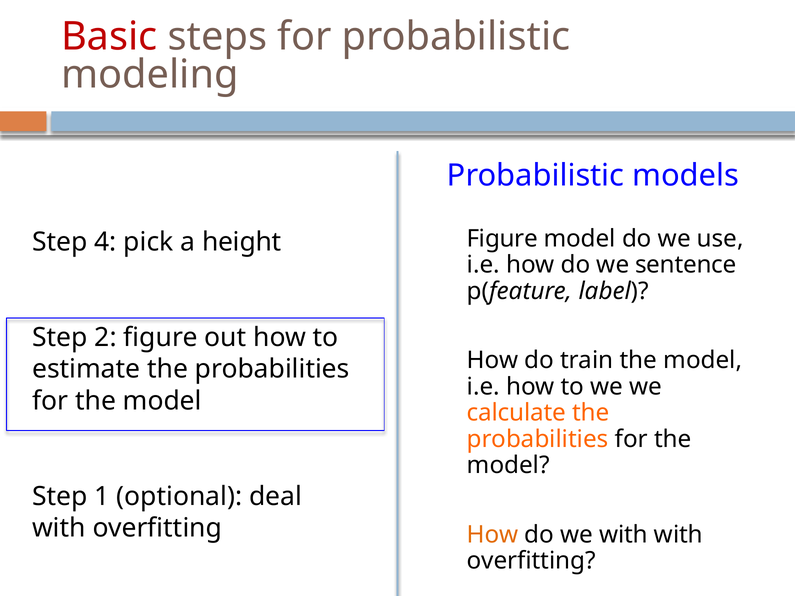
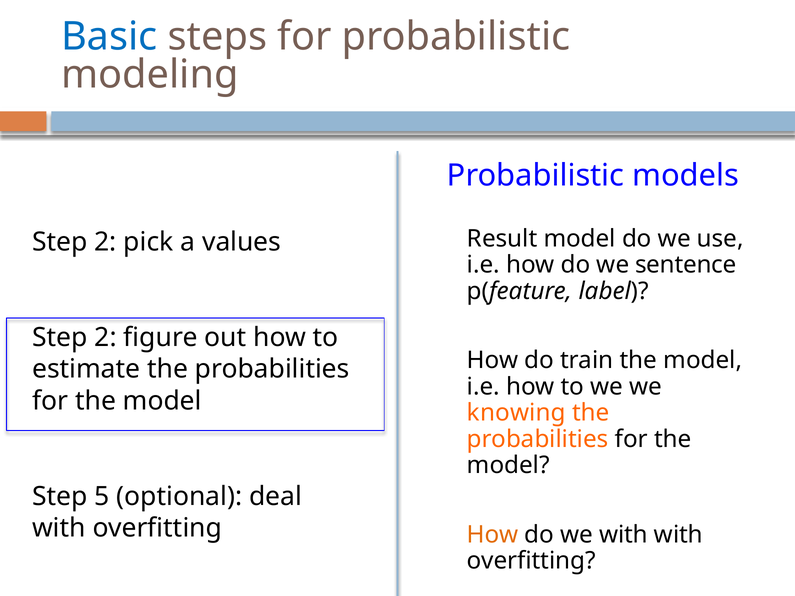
Basic colour: red -> blue (109, 37)
Figure: Figure -> Result (502, 239)
4: 4 -> 2 (105, 242)
height: height -> values (242, 242)
calculate: calculate -> knowing (516, 413)
1: 1 -> 5 (102, 497)
